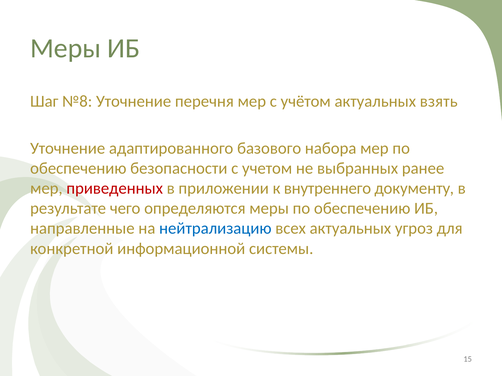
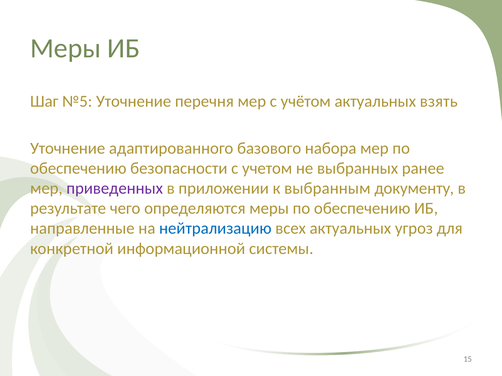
№8: №8 -> №5 (77, 102)
приведенных colour: red -> purple (115, 189)
внутреннего: внутреннего -> выбранным (327, 189)
